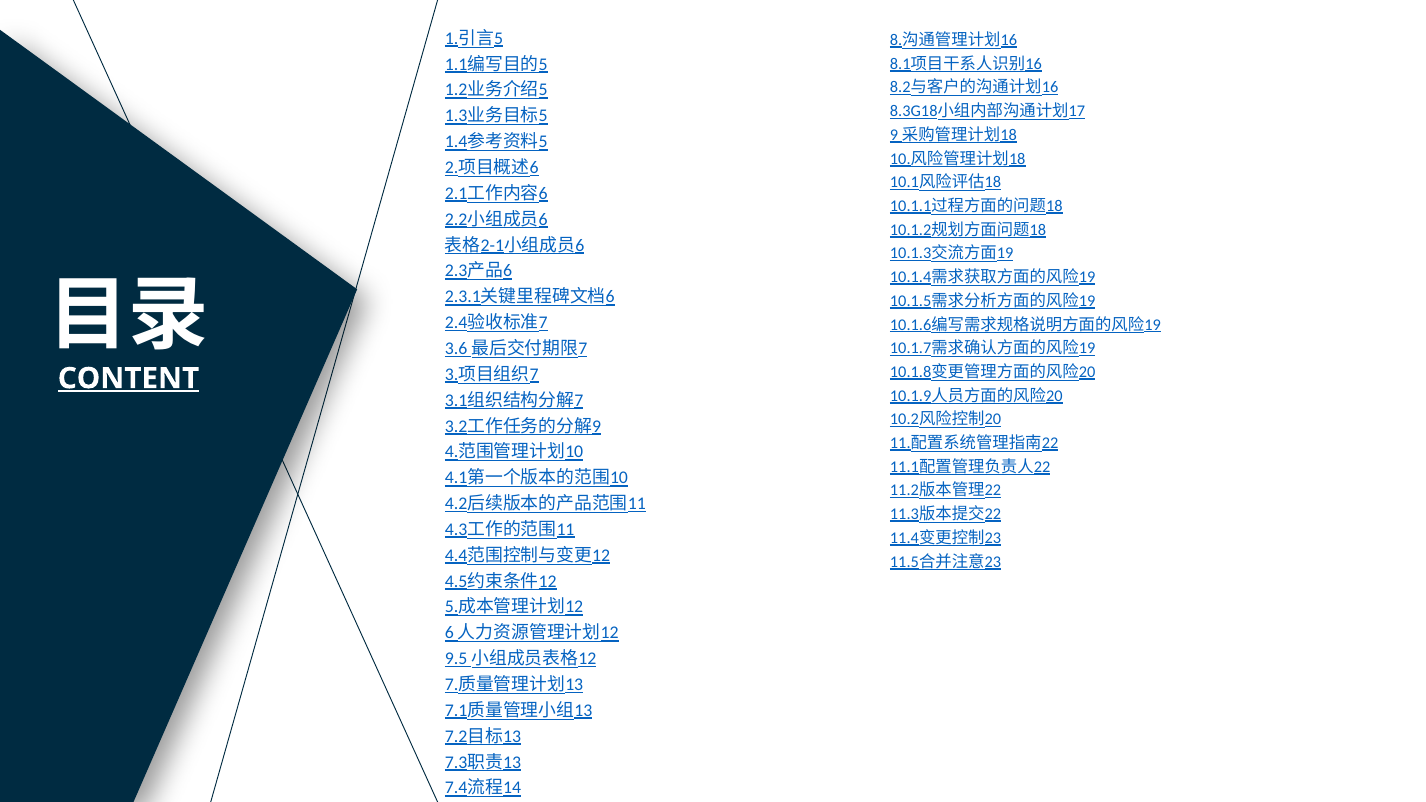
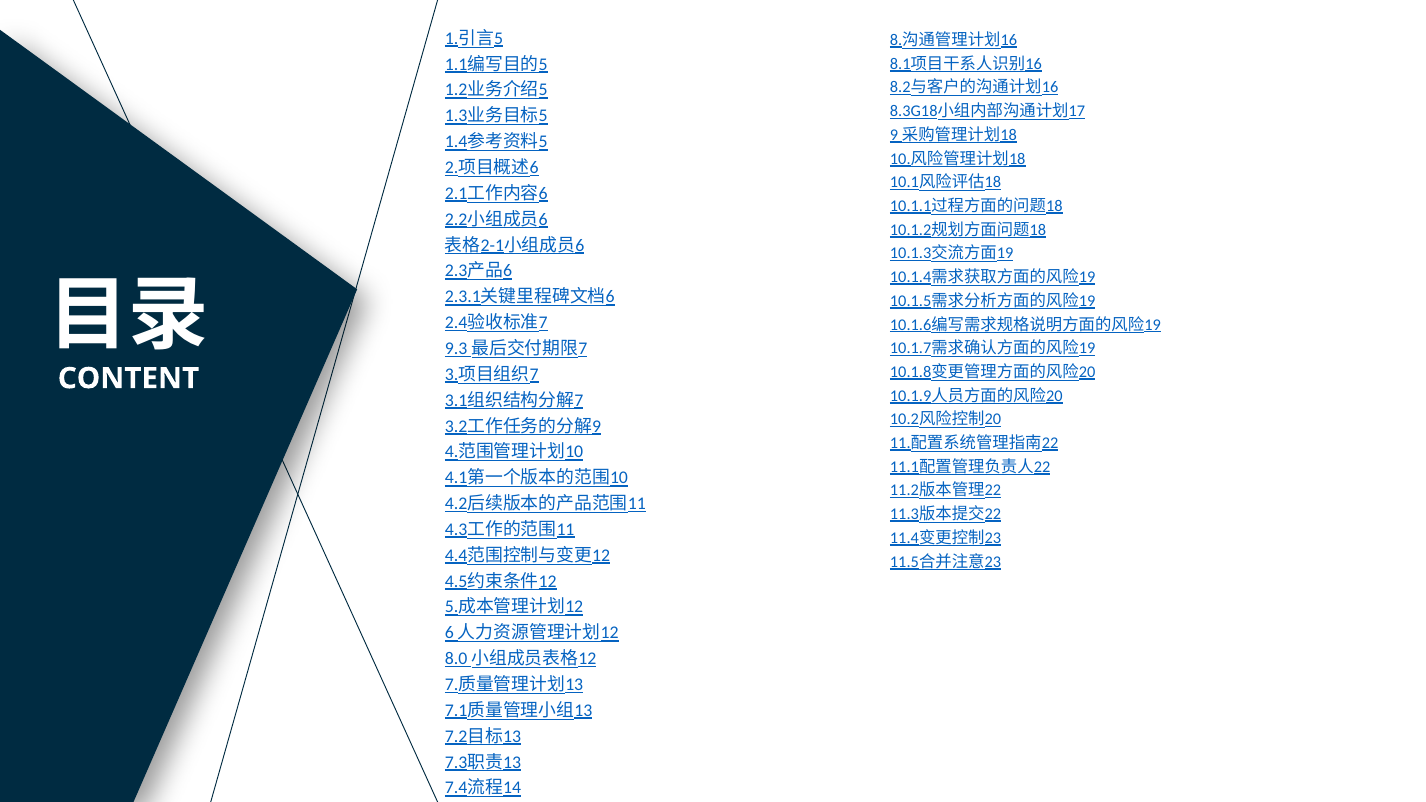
3.6: 3.6 -> 9.3 (456, 349)
CONTENT underline: present -> none (128, 378)
9.5: 9.5 -> 8.0 (456, 659)
